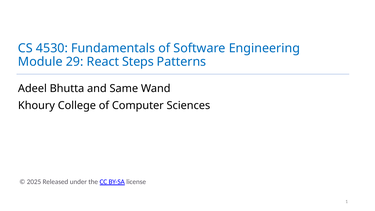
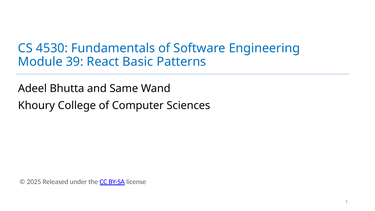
29: 29 -> 39 (75, 62)
Steps: Steps -> Basic (138, 62)
